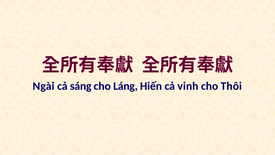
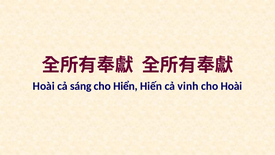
Ngài: Ngài -> Hoài (44, 86)
Láng: Láng -> Hiển (126, 86)
cho Thôi: Thôi -> Hoài (231, 86)
